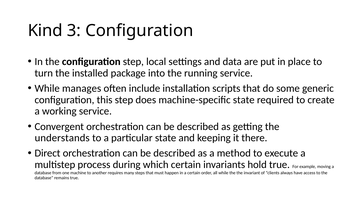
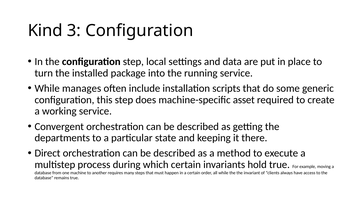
machine-specific state: state -> asset (244, 100)
understands: understands -> departments (62, 138)
